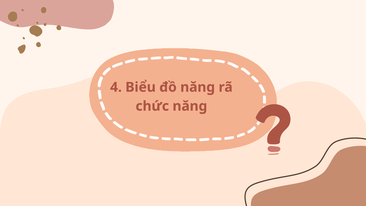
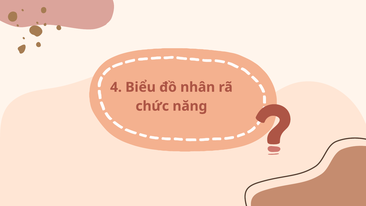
đồ năng: năng -> nhân (198, 87)
